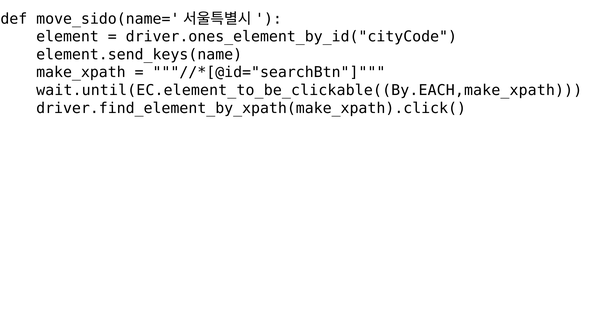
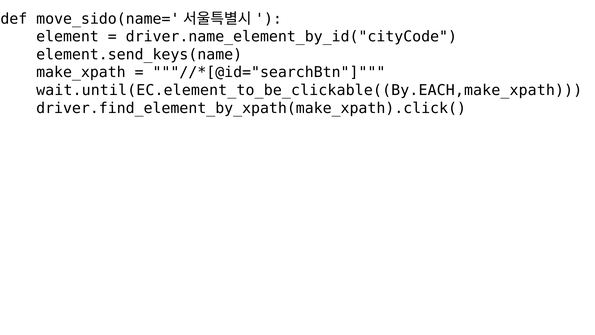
driver.ones_element_by_id("cityCode: driver.ones_element_by_id("cityCode -> driver.name_element_by_id("cityCode (291, 37)
